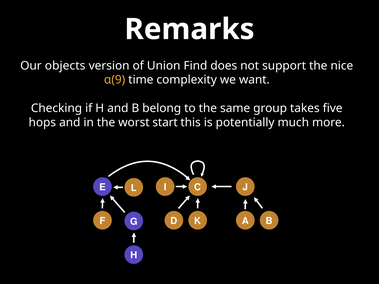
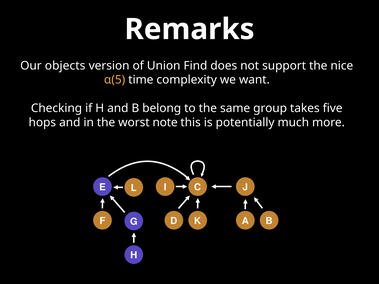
α(9: α(9 -> α(5 (115, 80)
start: start -> note (165, 123)
